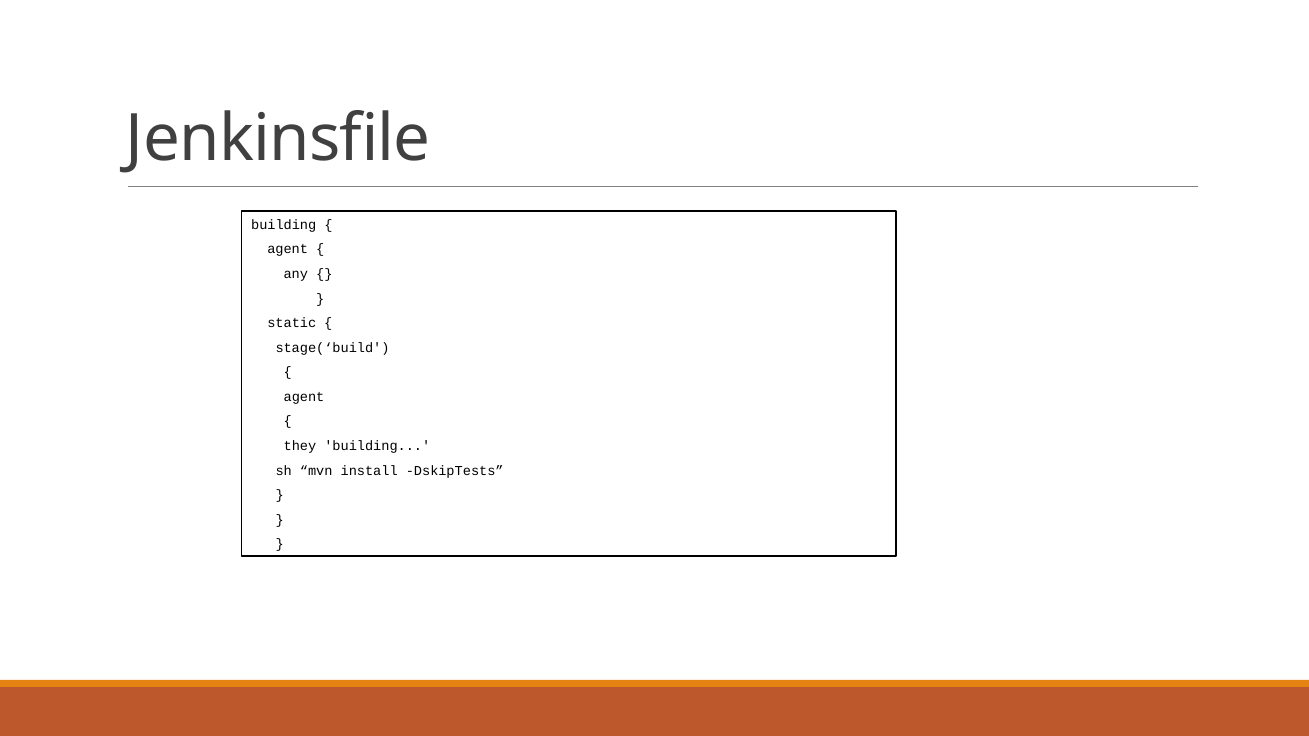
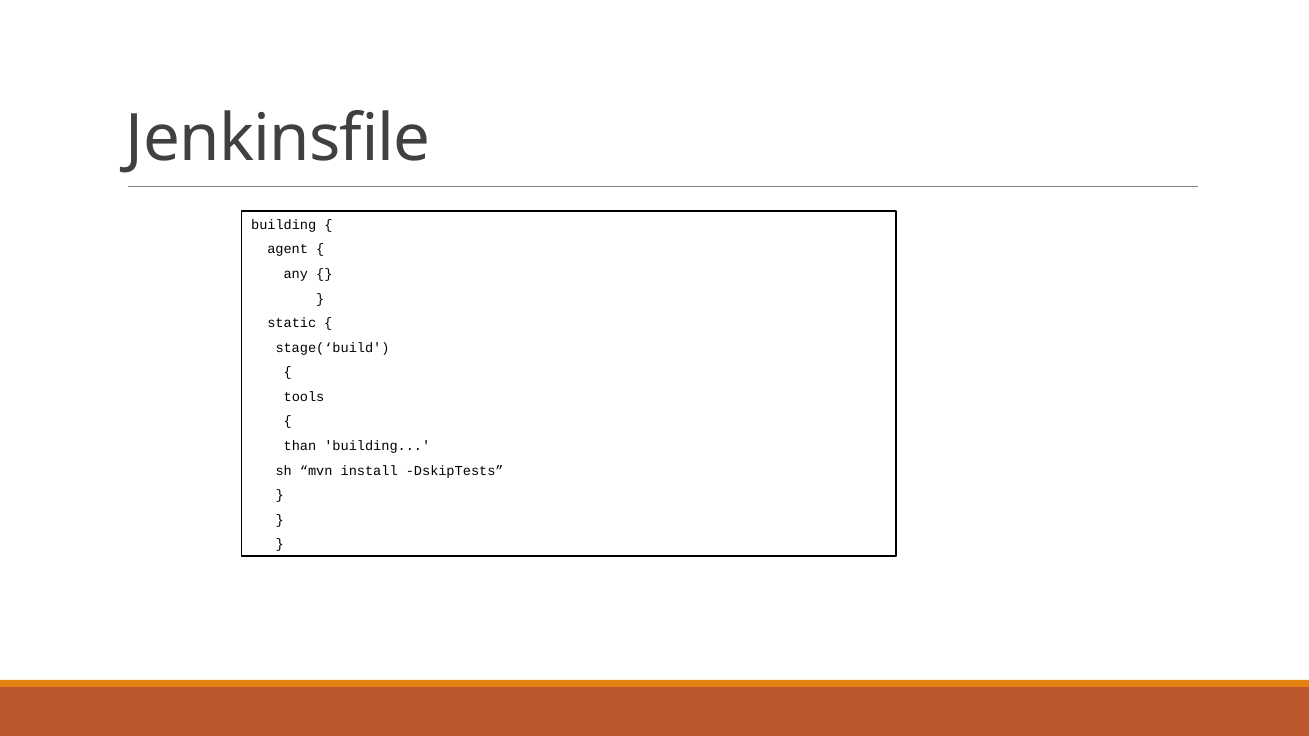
agent: agent -> tools (304, 397)
they: they -> than (300, 446)
